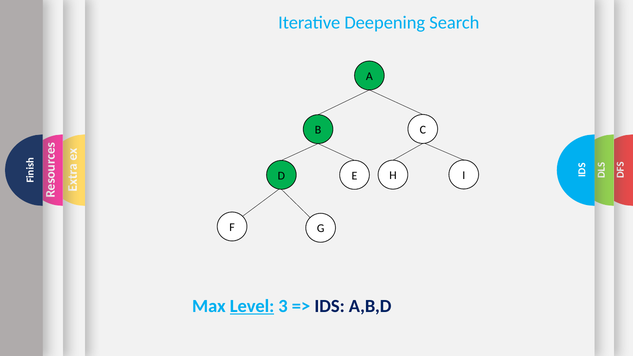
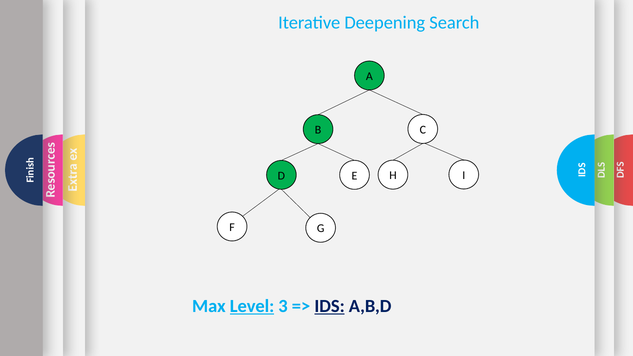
IDS underline: none -> present (330, 306)
